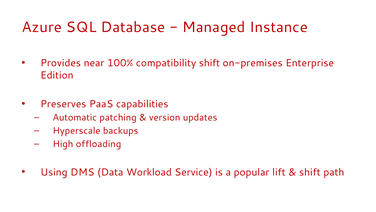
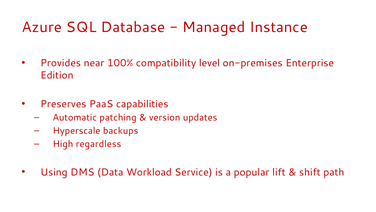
compatibility shift: shift -> level (209, 63)
offloading: offloading -> regardless (99, 144)
